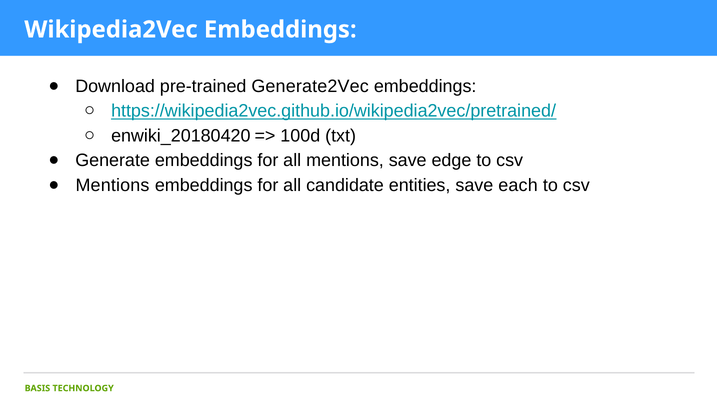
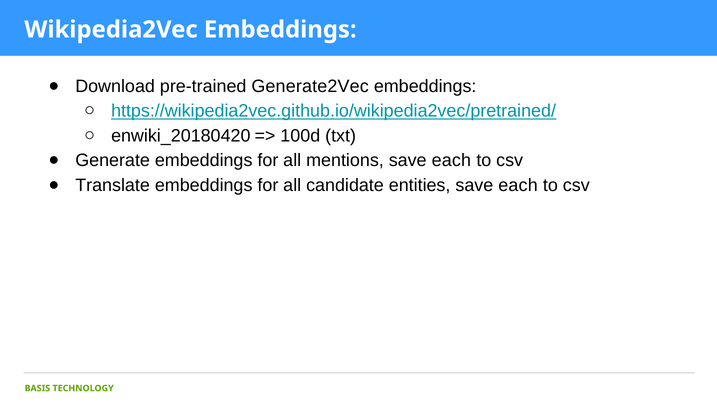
mentions save edge: edge -> each (451, 161)
Mentions: Mentions -> Translate (113, 185)
